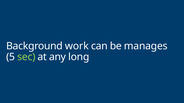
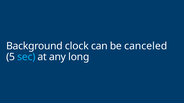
work: work -> clock (77, 46)
manages: manages -> canceled (146, 46)
sec colour: light green -> light blue (26, 57)
